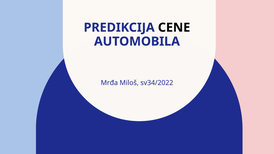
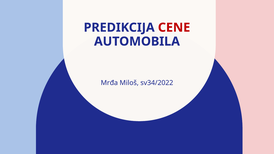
CENE colour: black -> red (174, 28)
